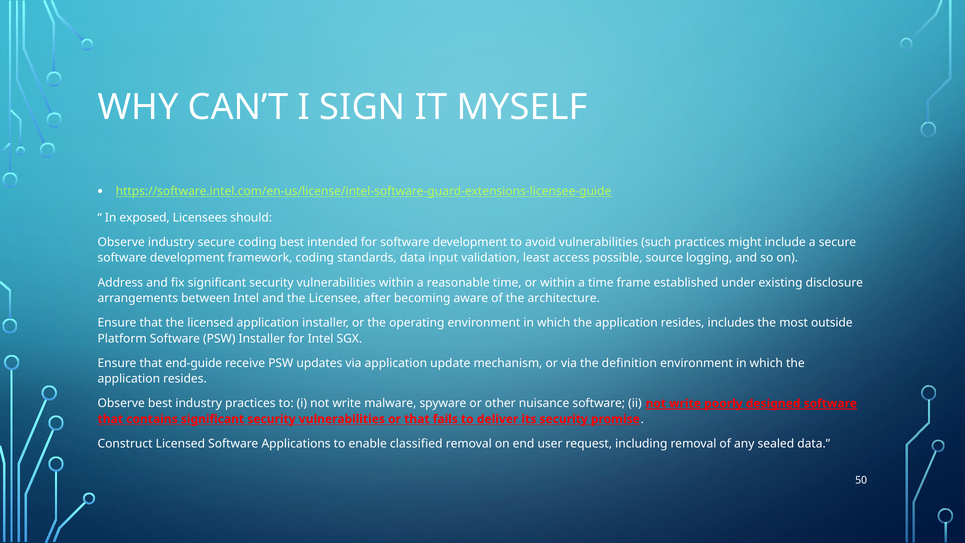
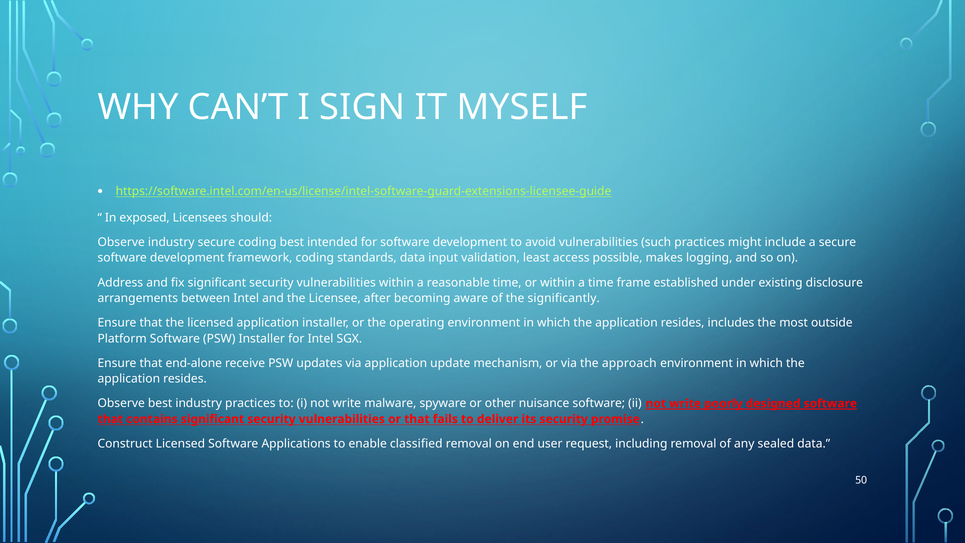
source: source -> makes (664, 258)
architecture: architecture -> significantly (564, 298)
end-guide: end-guide -> end-alone (194, 363)
definition: definition -> approach (629, 363)
